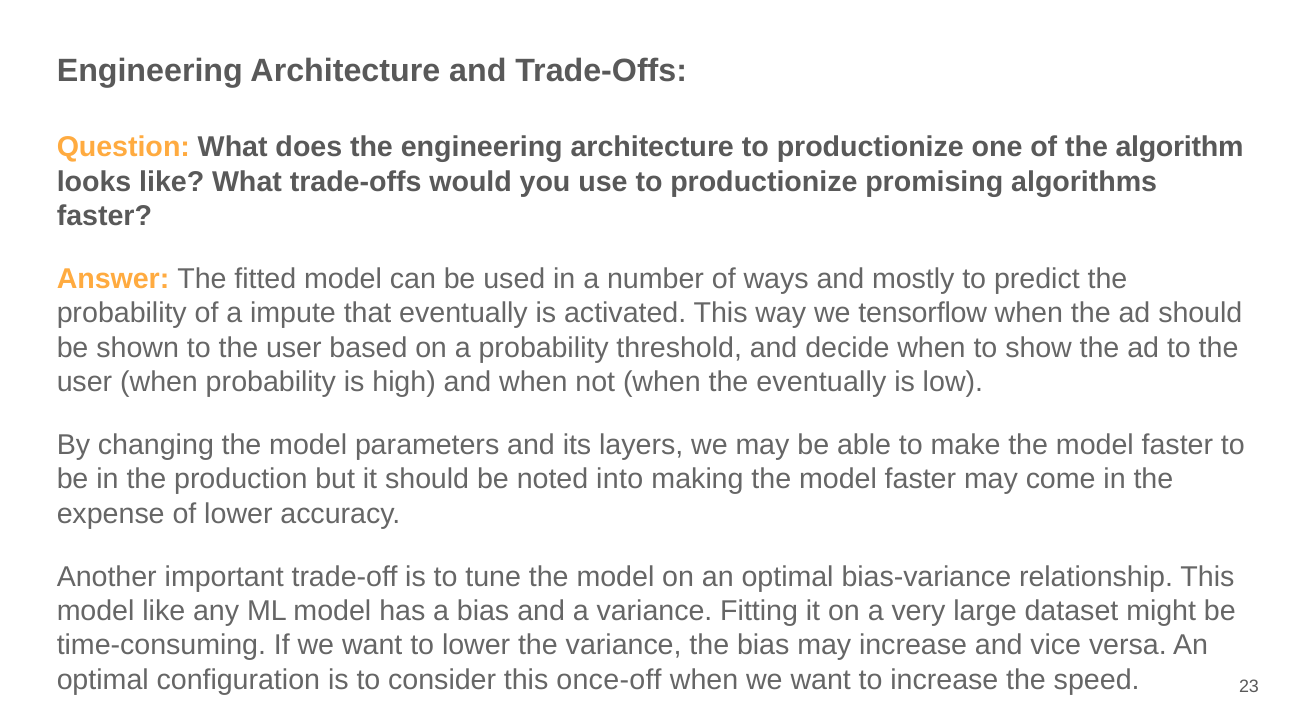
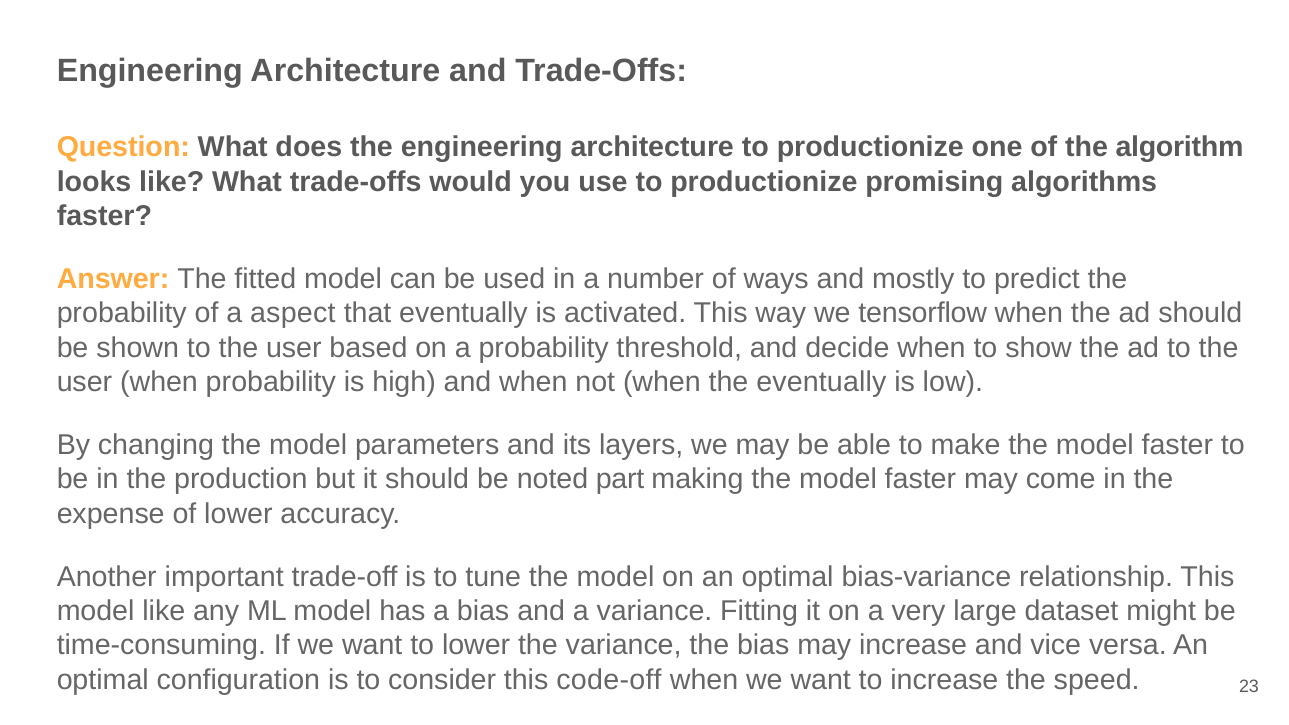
impute: impute -> aspect (293, 313)
into: into -> part (620, 480)
once-off: once-off -> code-off (609, 680)
